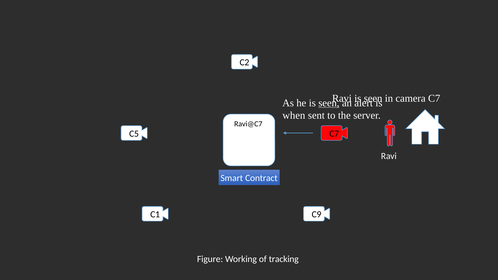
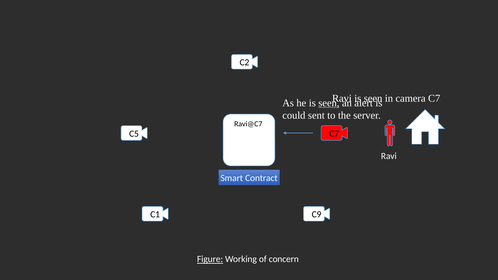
when: when -> could (294, 116)
Figure underline: none -> present (210, 259)
tracking: tracking -> concern (284, 259)
